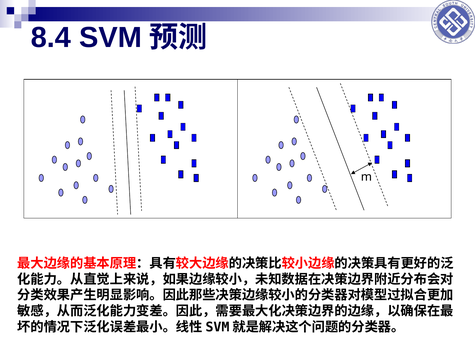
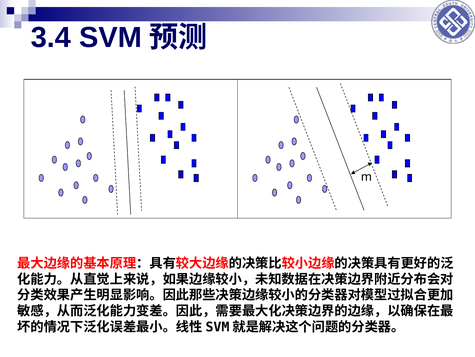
8.4: 8.4 -> 3.4 (51, 38)
